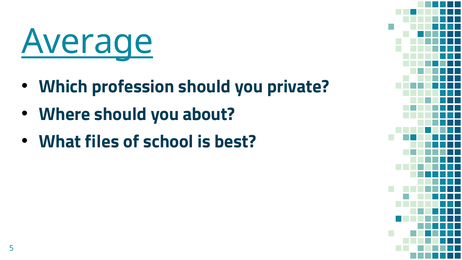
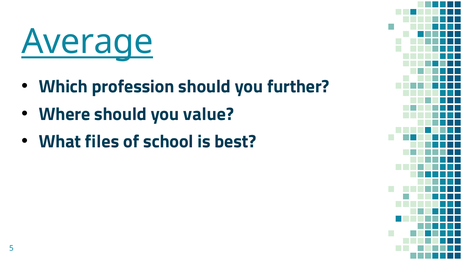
private: private -> further (298, 87)
about: about -> value (209, 114)
